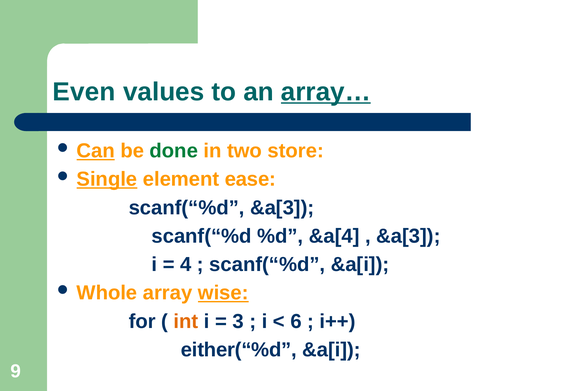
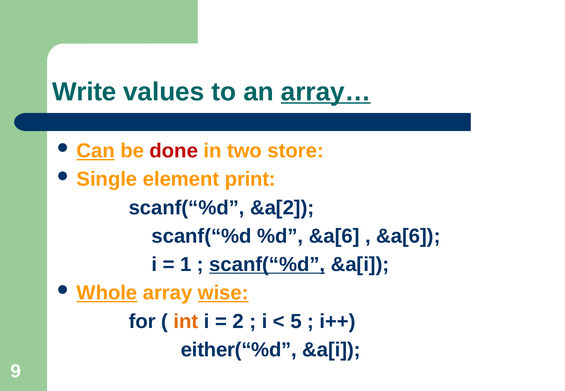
Even: Even -> Write (84, 92)
done colour: green -> red (174, 151)
Single underline: present -> none (107, 179)
ease: ease -> print (250, 179)
scanf(“%d &a[3: &a[3 -> &a[2 (282, 208)
%d &a[4: &a[4 -> &a[6 (334, 236)
&a[3: &a[3 -> &a[6 (408, 236)
4: 4 -> 1 (186, 265)
scanf(“%d underline: none -> present (267, 265)
Whole underline: none -> present (107, 293)
3: 3 -> 2 (238, 321)
6: 6 -> 5 (296, 321)
